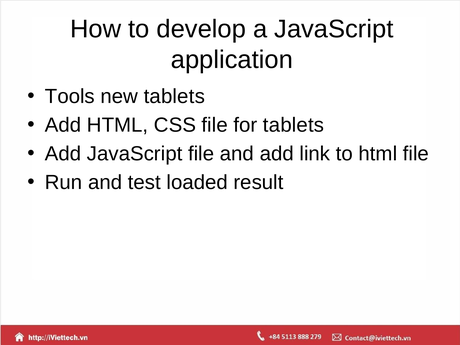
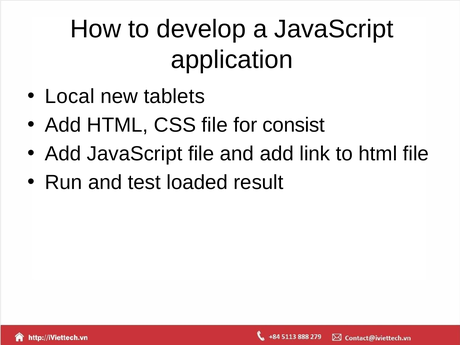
Tools: Tools -> Local (70, 96)
for tablets: tablets -> consist (294, 125)
